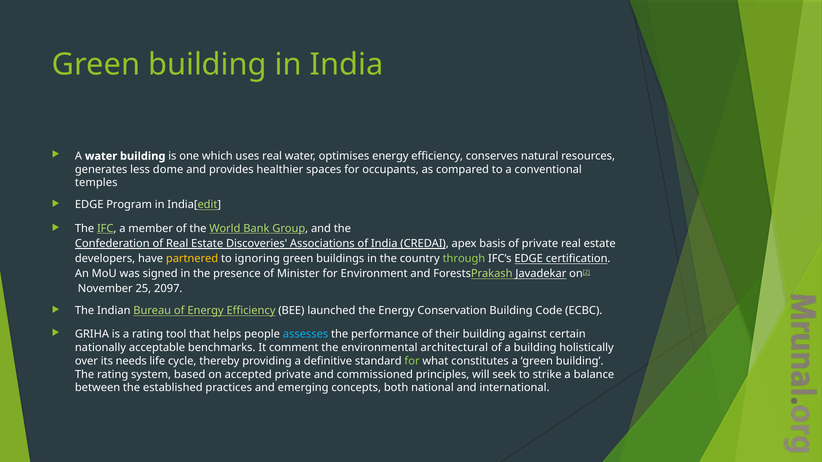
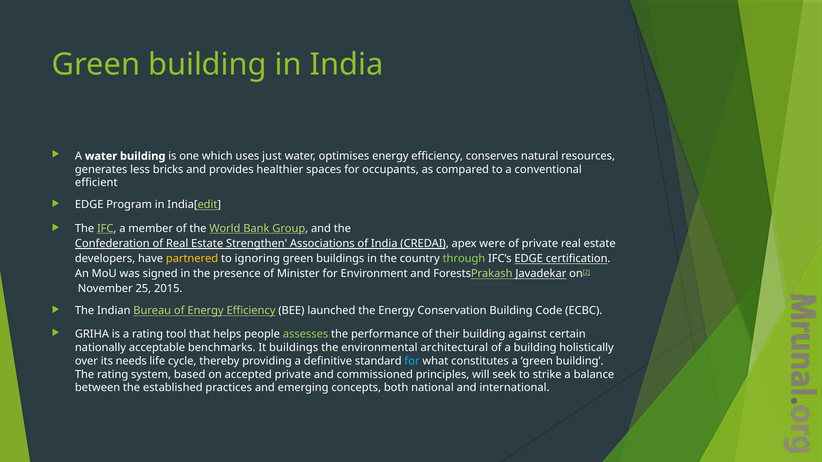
uses real: real -> just (272, 156)
dome: dome -> bricks (168, 170)
temples: temples -> efficient (96, 183)
Discoveries: Discoveries -> Strengthen (257, 244)
basis: basis -> were (492, 244)
2097: 2097 -> 2015 (168, 289)
assesses colour: light blue -> light green (306, 335)
It comment: comment -> buildings (294, 348)
for colour: light green -> light blue (412, 361)
